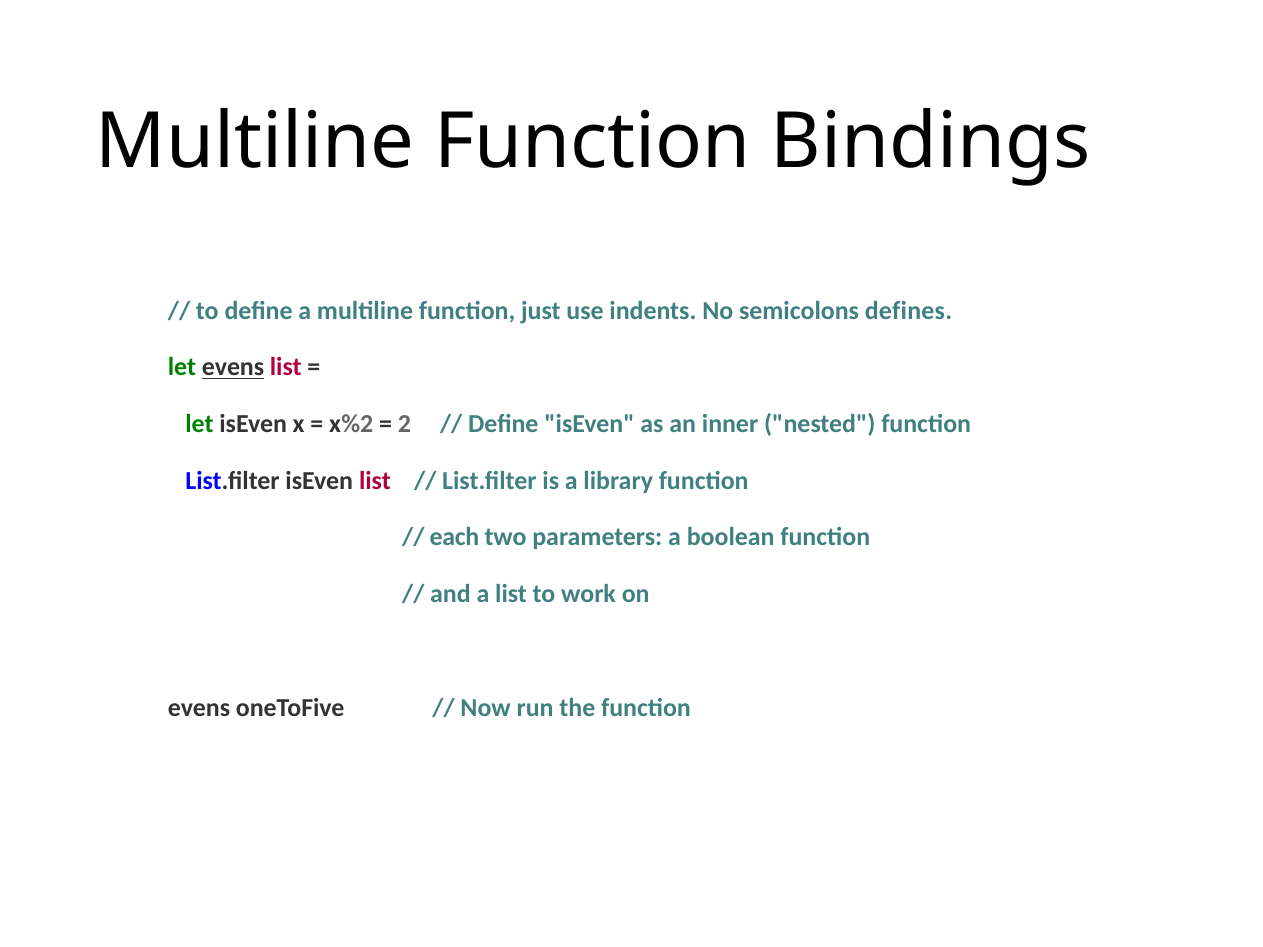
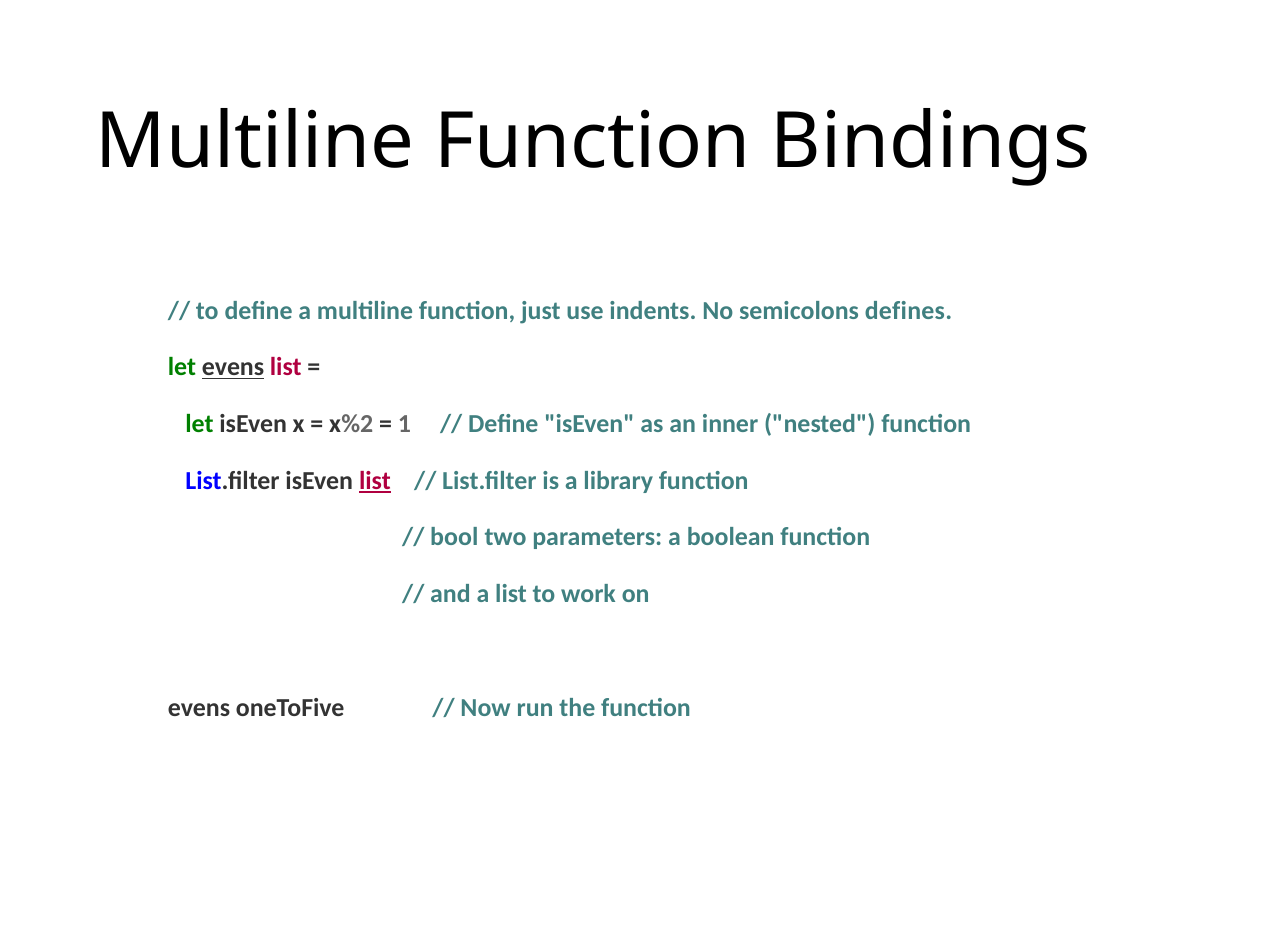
2: 2 -> 1 (404, 424)
list underline: none -> present (375, 481)
each: each -> bool (454, 538)
